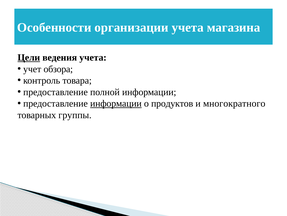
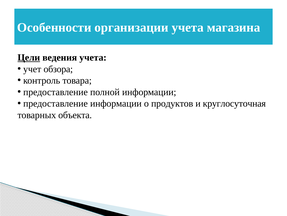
информации underline: present -> none (116, 103)
многократного: многократного -> круглосуточная (234, 103)
группы: группы -> объекта (75, 115)
